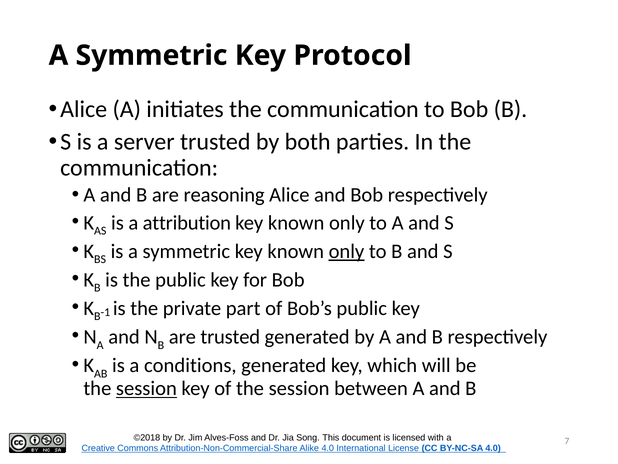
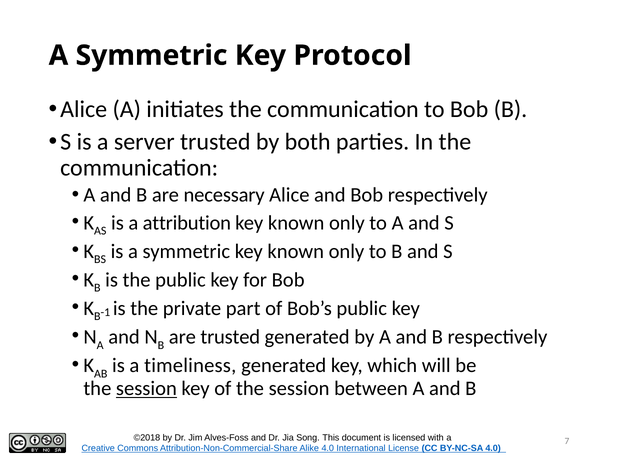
reasoning: reasoning -> necessary (224, 195)
only underline: present -> none (346, 251)
conditions: conditions -> timeliness (190, 365)
